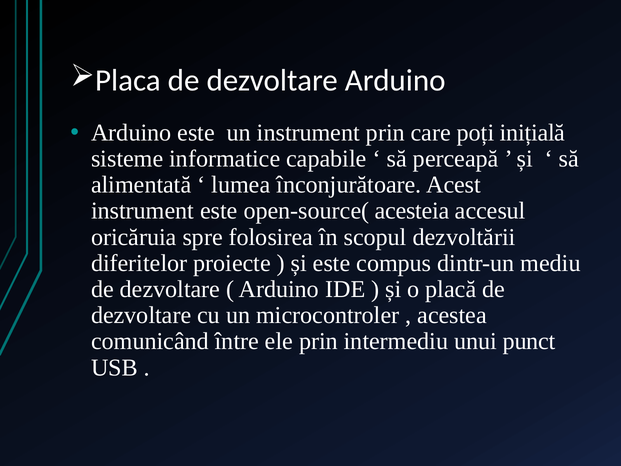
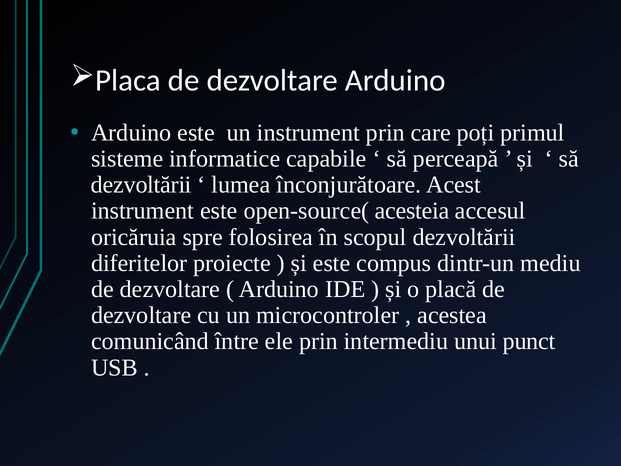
inițială: inițială -> primul (532, 133)
alimentată: alimentată -> dezvoltării (141, 185)
